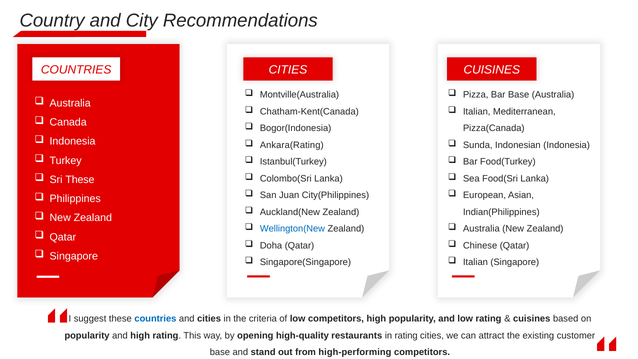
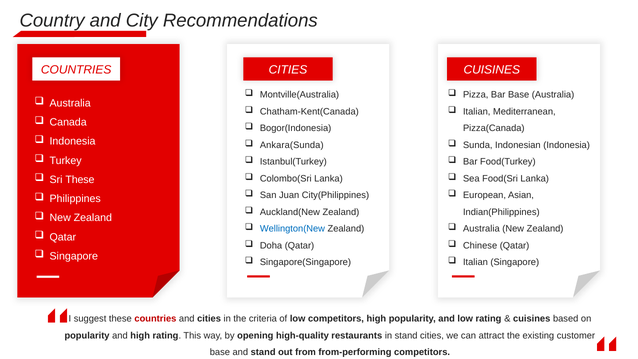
Ankara(Rating: Ankara(Rating -> Ankara(Sunda (292, 145)
countries colour: blue -> red (155, 319)
in rating: rating -> stand (406, 335)
high-performing: high-performing -> from-performing (355, 352)
